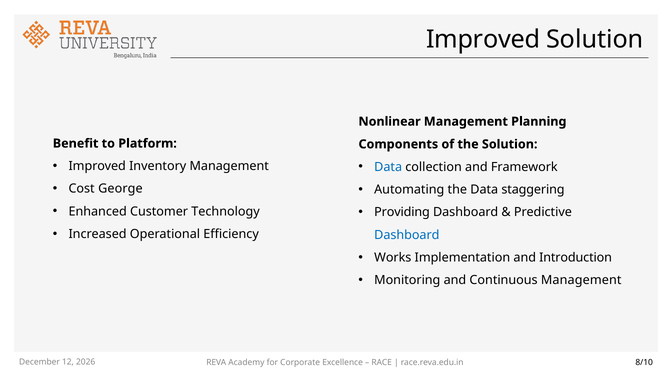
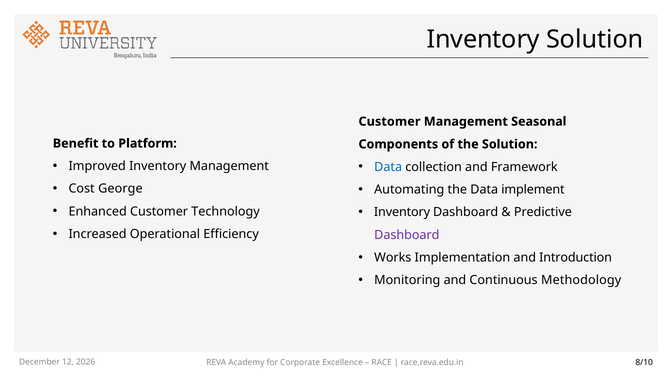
Improved: Improved -> Inventory (483, 39)
Nonlinear: Nonlinear -> Customer (389, 122)
Planning: Planning -> Seasonal (539, 122)
staggering: staggering -> implement (533, 190)
Providing: Providing -> Inventory (402, 212)
Dashboard colour: blue -> purple (407, 235)
Continuous Management: Management -> Methodology (581, 280)
